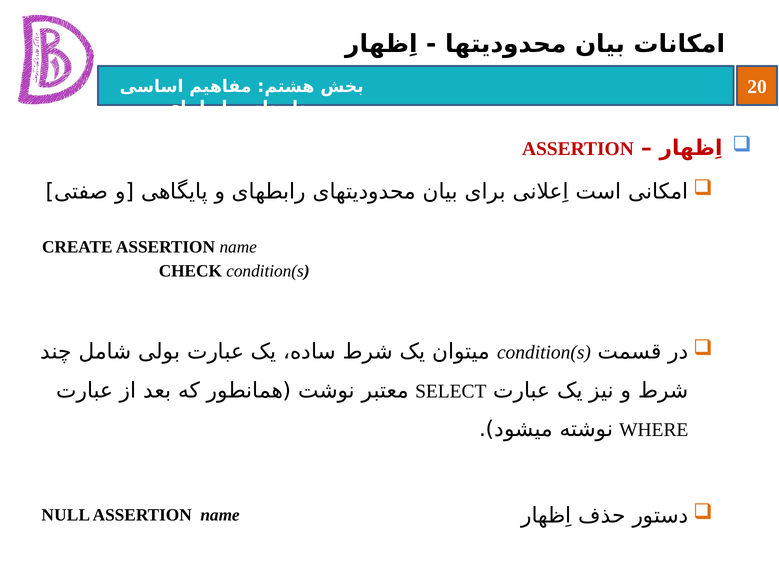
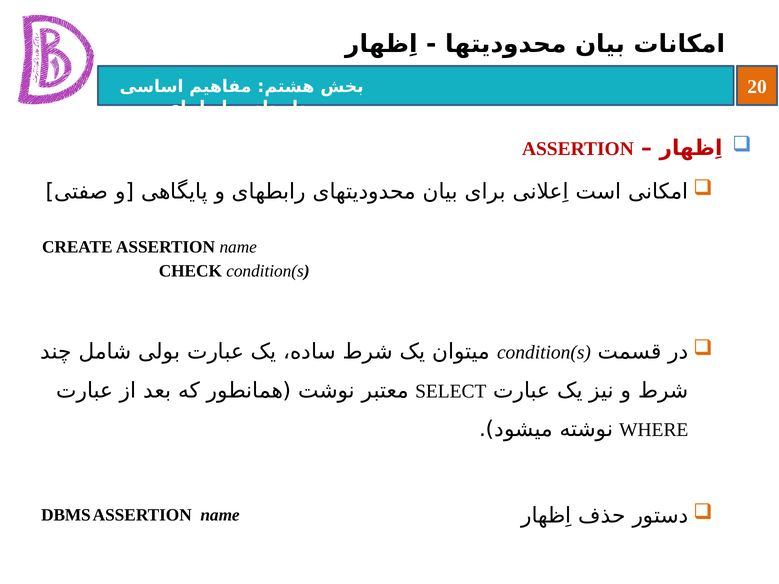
NULL: NULL -> DBMS (66, 515)
